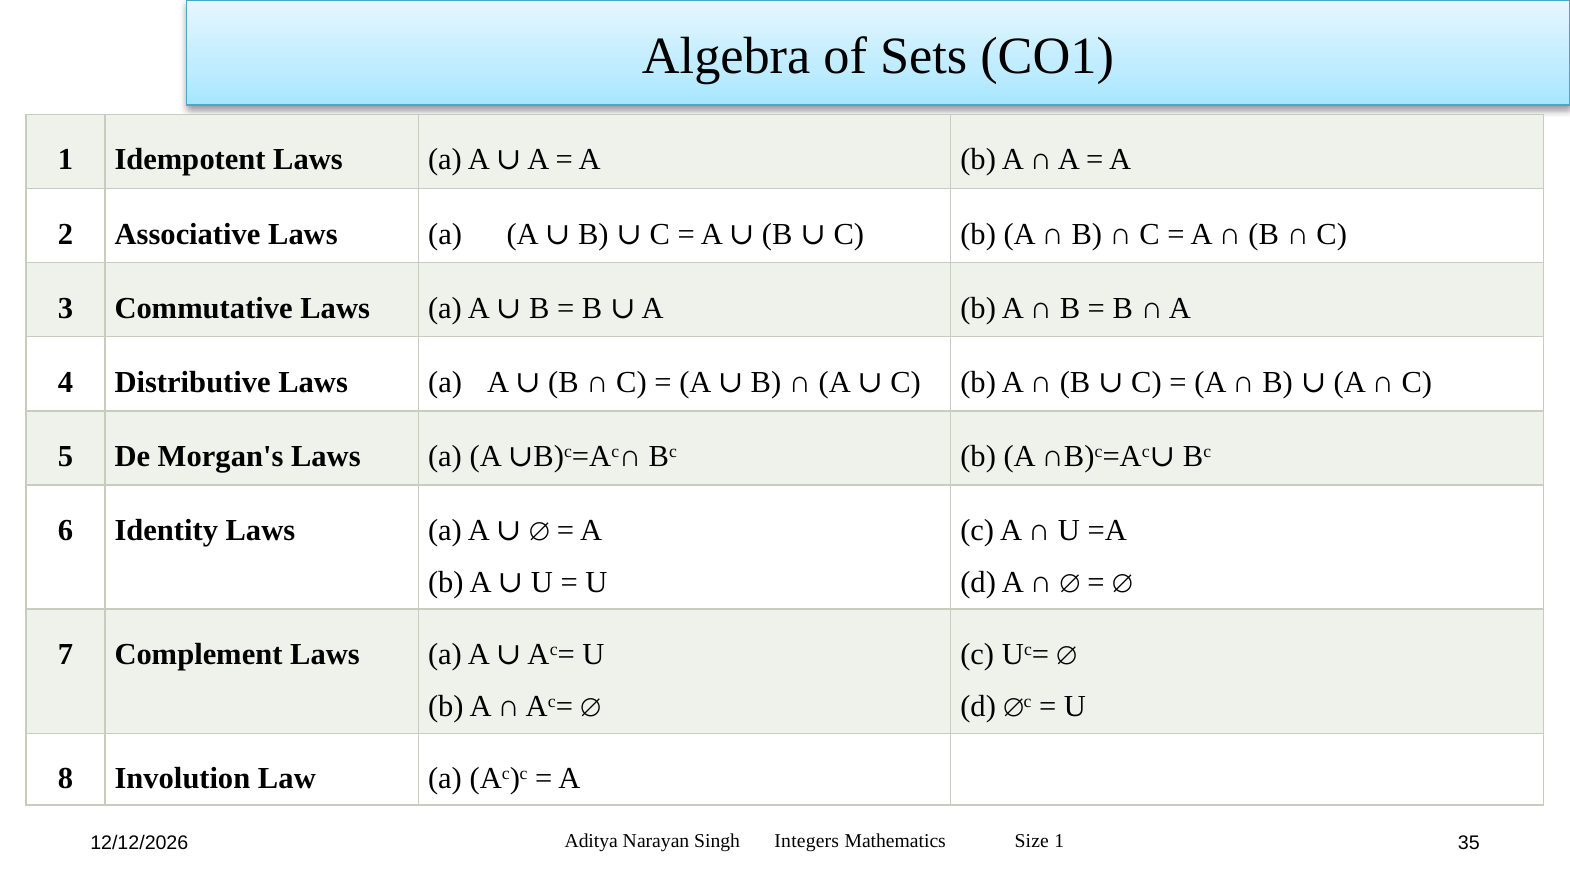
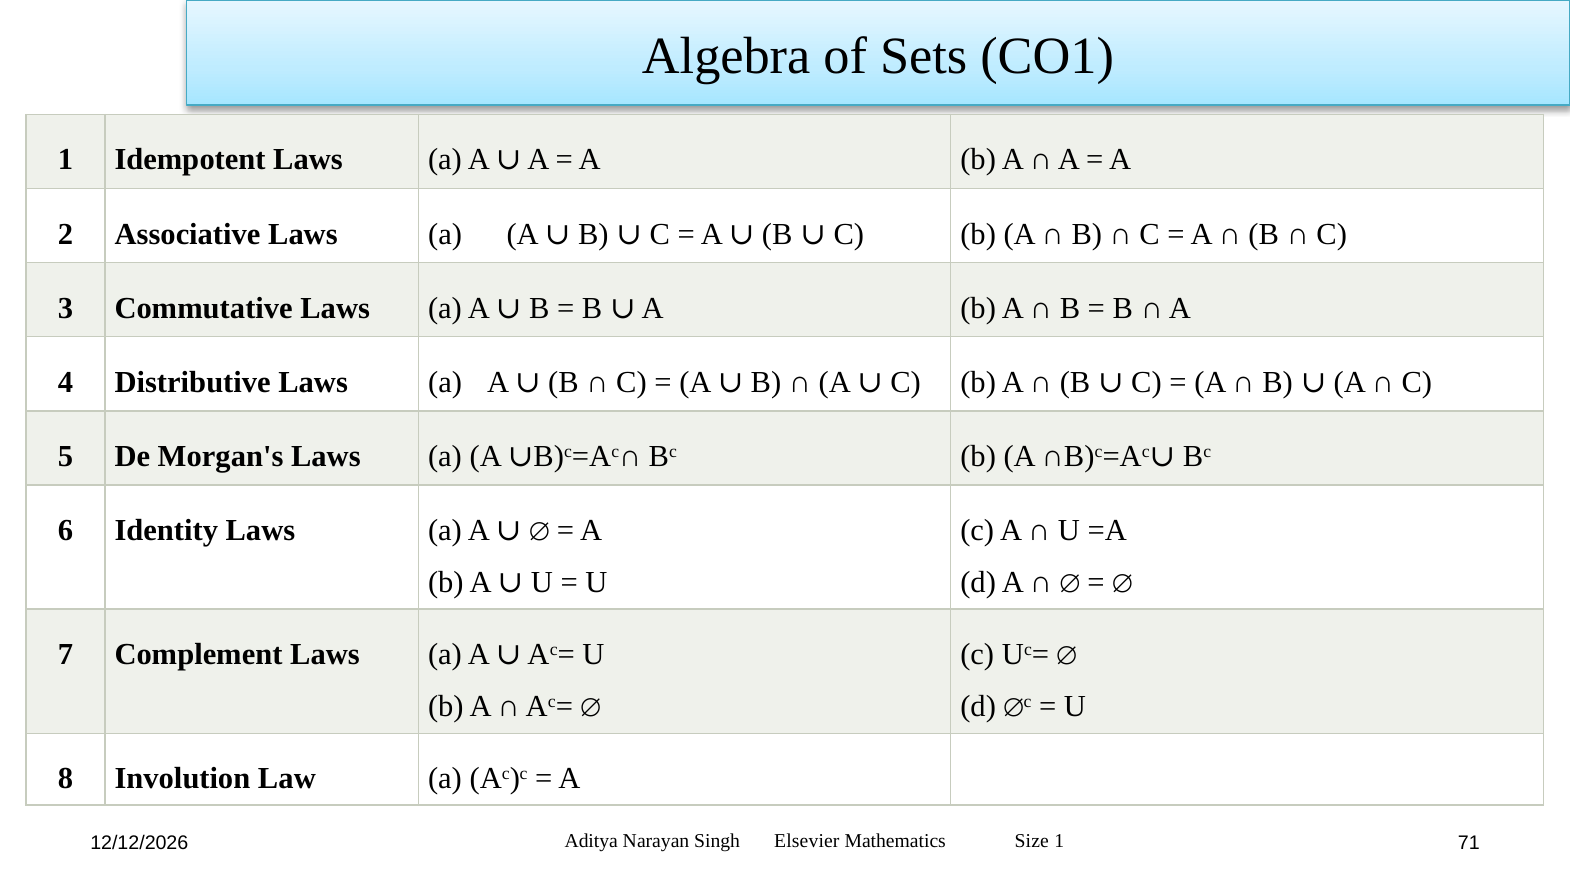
Integers: Integers -> Elsevier (807, 841)
35: 35 -> 71 (1469, 843)
